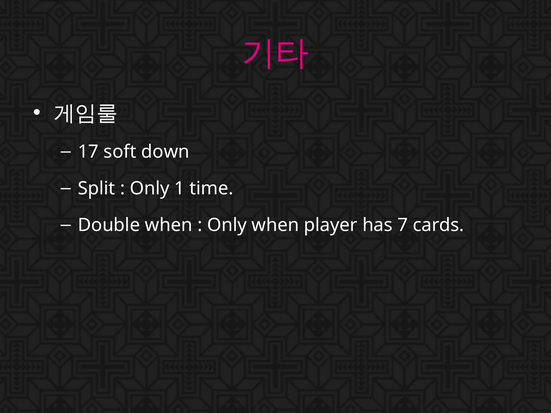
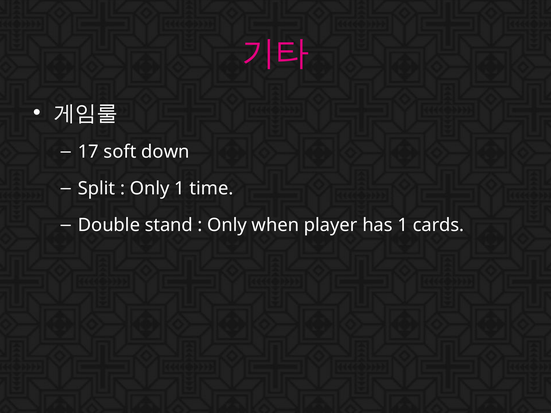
Double when: when -> stand (169, 225)
has 7: 7 -> 1 (403, 225)
